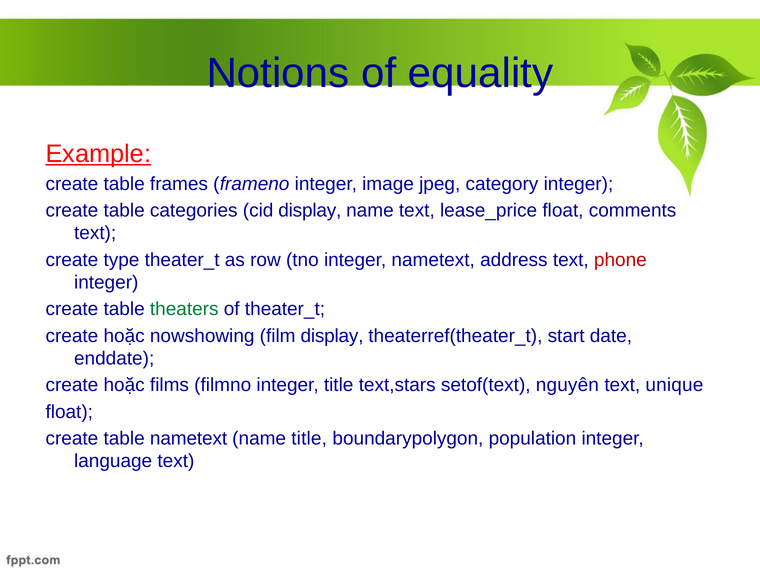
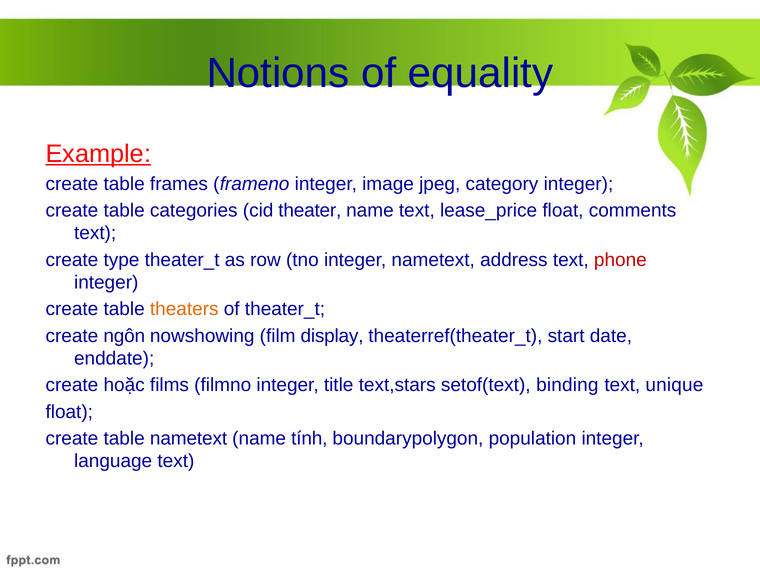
cid display: display -> theater (310, 210)
theaters colour: green -> orange (184, 309)
hoặc: hoặc -> ngôn (124, 336)
nguyên: nguyên -> binding (567, 385)
name title: title -> tính (309, 438)
